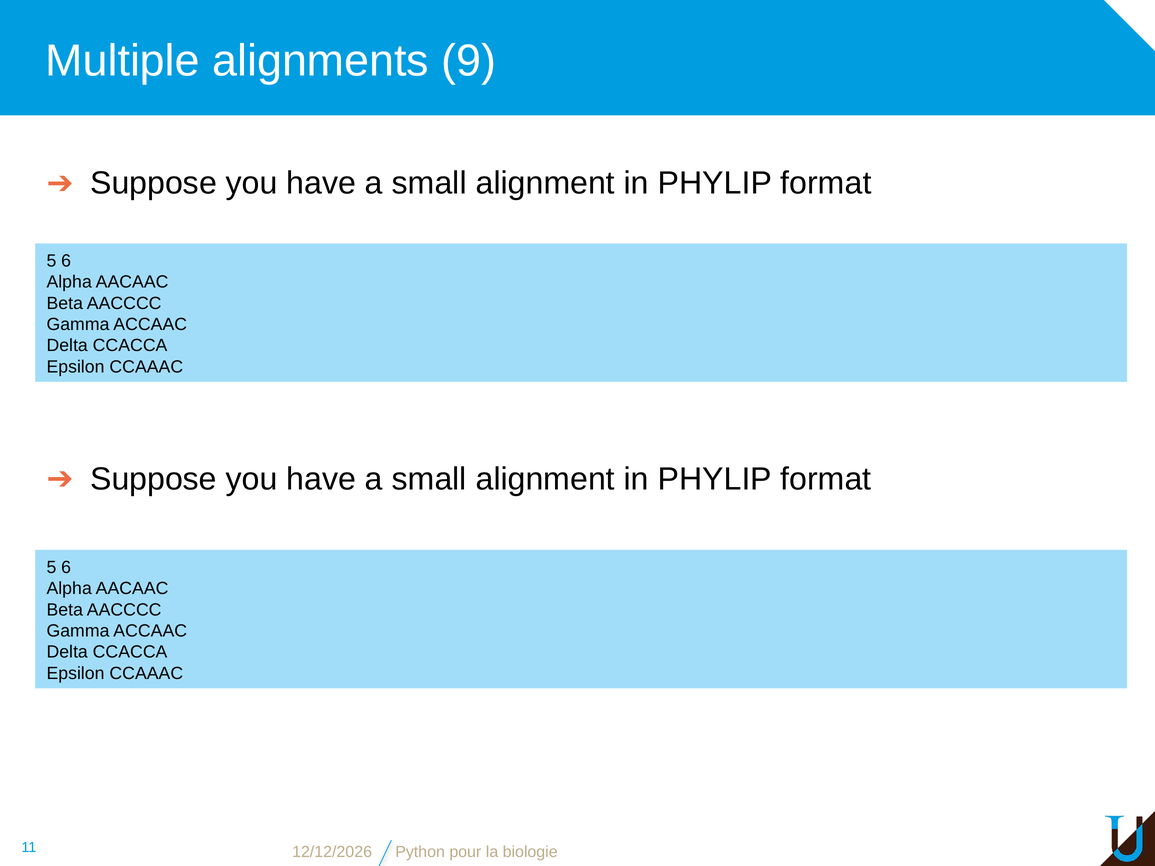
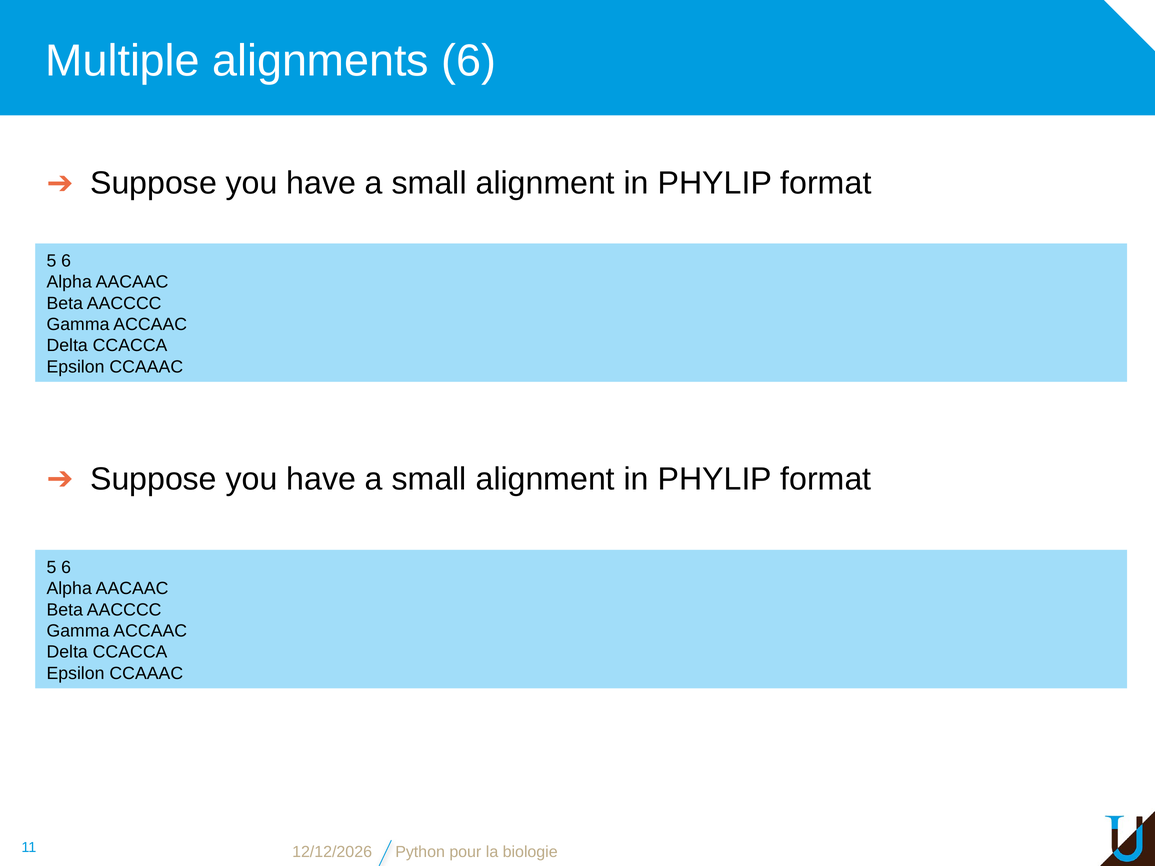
alignments 9: 9 -> 6 (469, 61)
